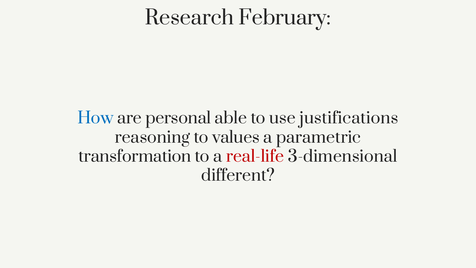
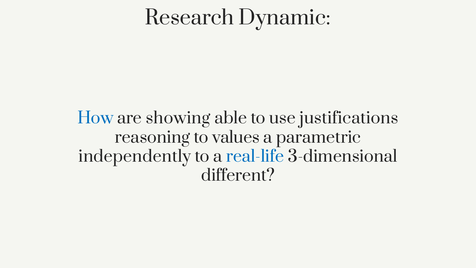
February: February -> Dynamic (285, 18)
personal: personal -> showing (178, 118)
transformation: transformation -> independently (135, 156)
real-life colour: red -> blue (255, 156)
